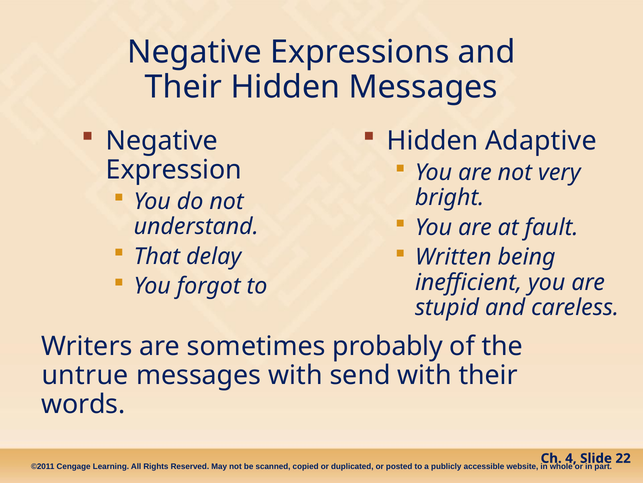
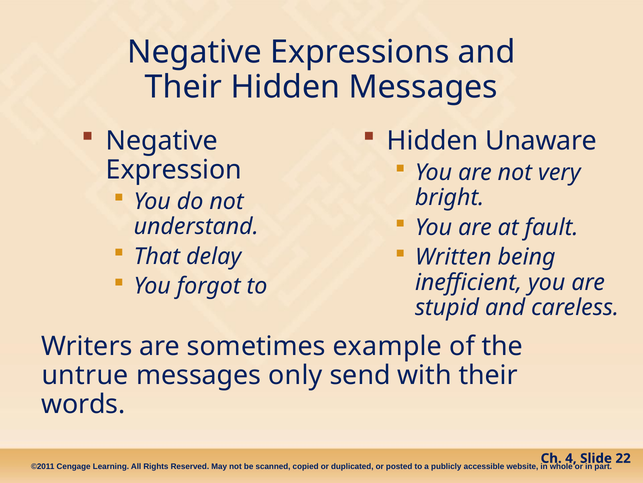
Adaptive: Adaptive -> Unaware (541, 141)
probably: probably -> example (387, 346)
messages with: with -> only (295, 375)
